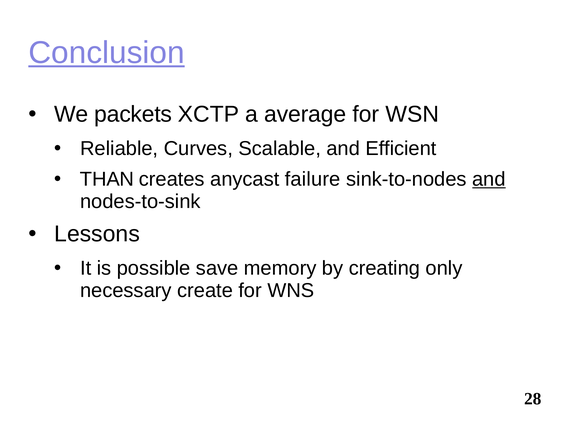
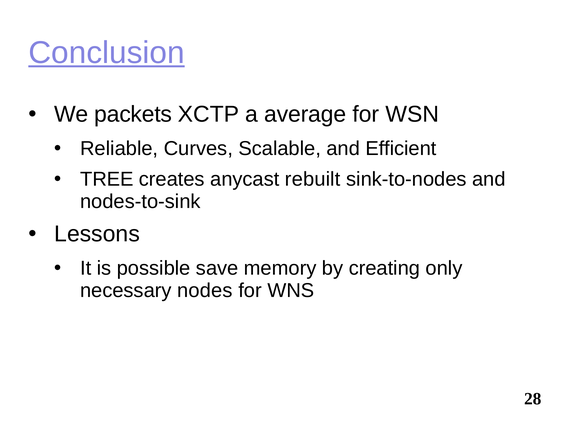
THAN: THAN -> TREE (107, 179)
failure: failure -> rebuilt (313, 179)
and underline: present -> none (489, 179)
create: create -> nodes (205, 291)
